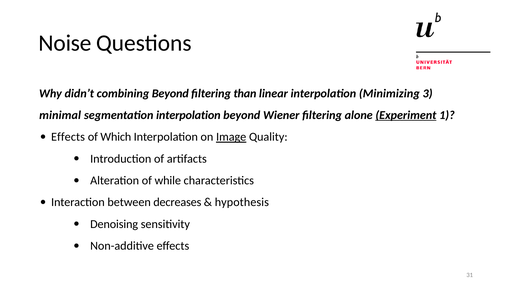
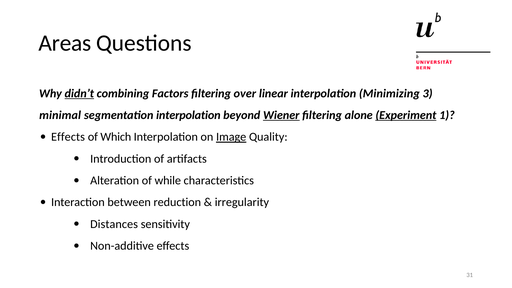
Noise: Noise -> Areas (65, 43)
didn’t underline: none -> present (79, 93)
combining Beyond: Beyond -> Factors (170, 93)
than: than -> over (245, 93)
Wiener underline: none -> present (281, 115)
decreases: decreases -> reduction (177, 202)
hypothesis: hypothesis -> irregularity (242, 202)
Denoising: Denoising -> Distances (114, 224)
